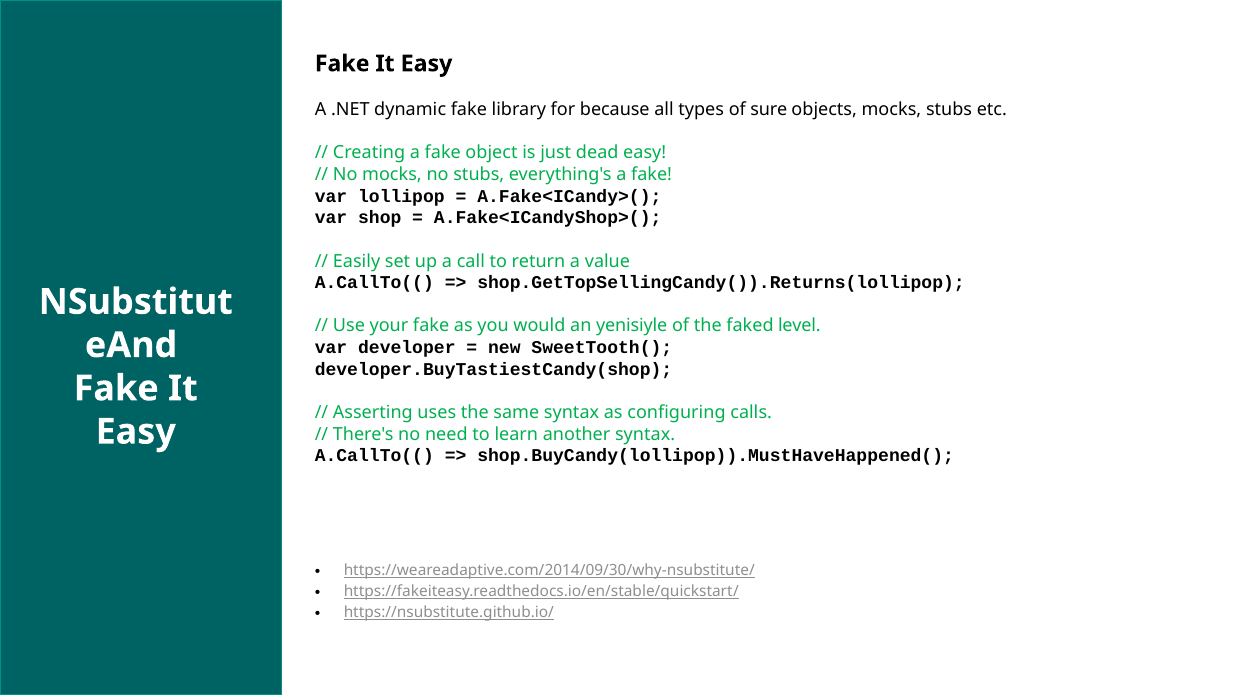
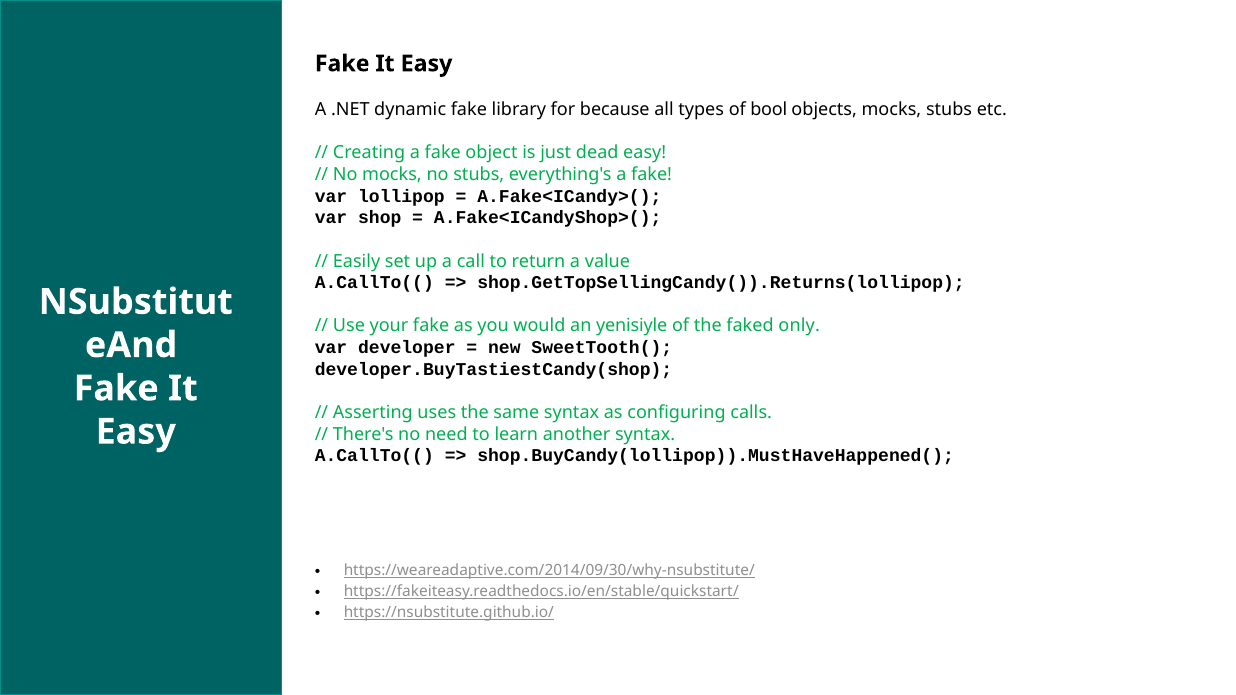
sure: sure -> bool (769, 110)
level: level -> only (799, 326)
